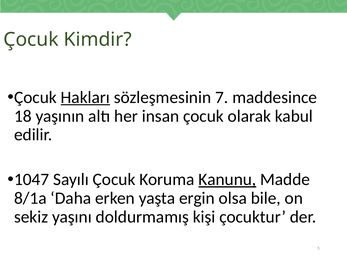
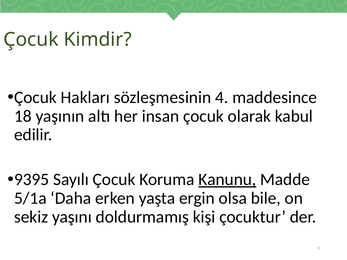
Hakları underline: present -> none (85, 97)
7: 7 -> 4 (222, 97)
1047: 1047 -> 9395 (32, 180)
8/1a: 8/1a -> 5/1a (30, 198)
